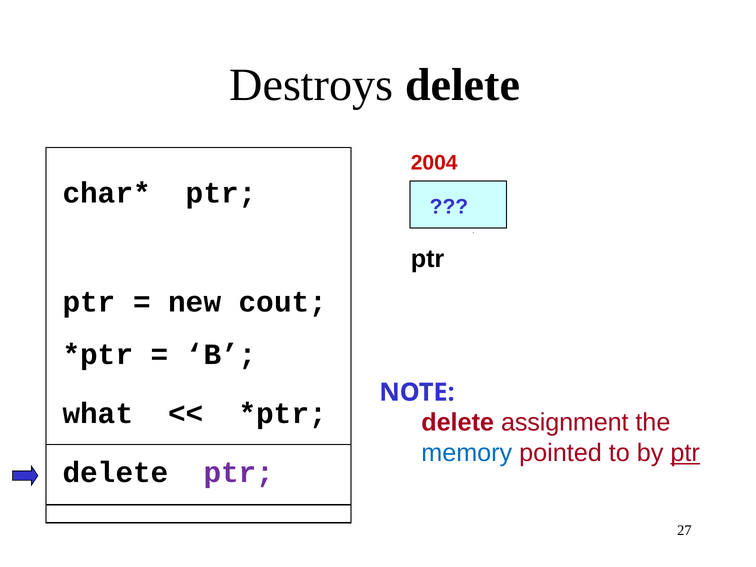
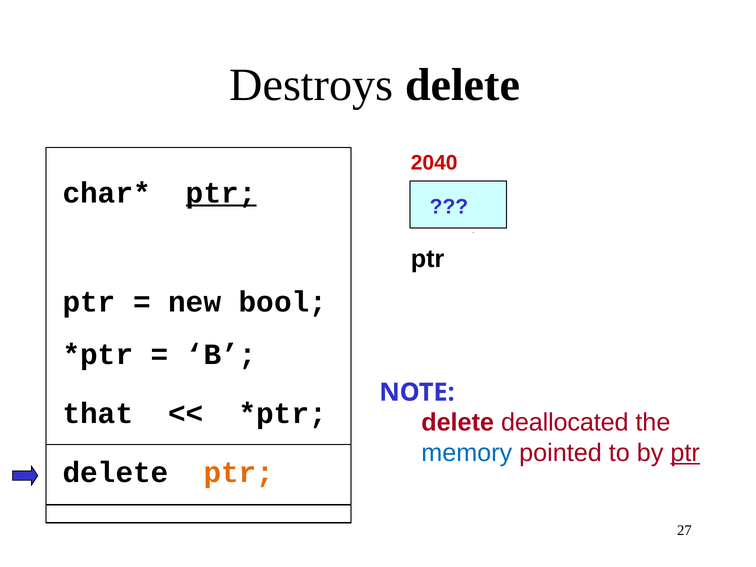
2004: 2004 -> 2040 (434, 163)
ptr underline: none -> present (221, 193)
cout: cout -> bool (283, 302)
what: what -> that (98, 414)
assignment: assignment -> deallocated (565, 423)
ptr colour: purple -> orange (239, 472)
